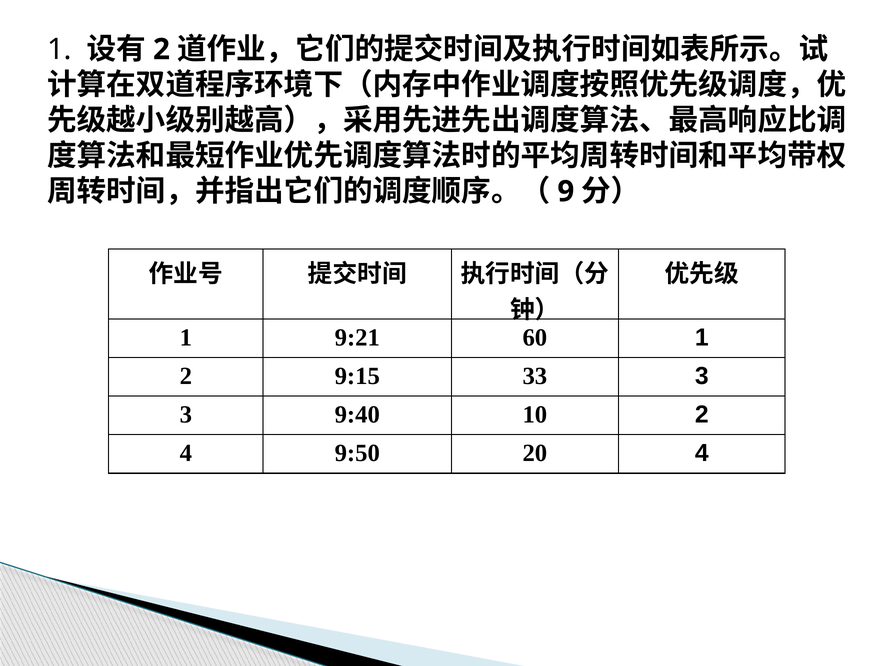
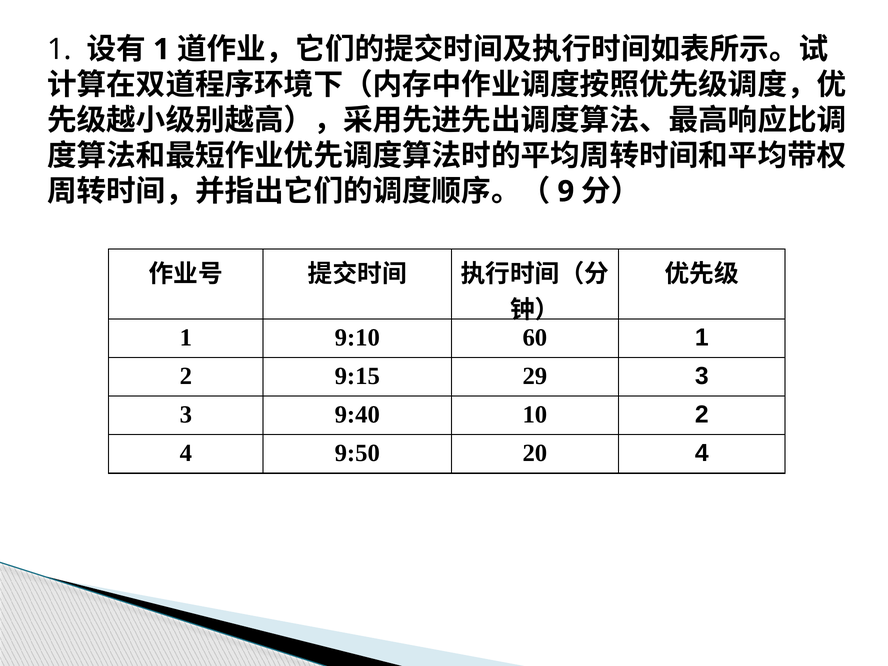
2: 2 -> 1 (161, 49)
9:21: 9:21 -> 9:10 (357, 337)
33: 33 -> 29 (535, 376)
